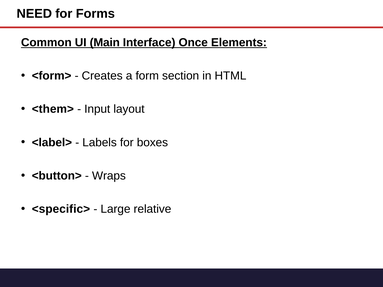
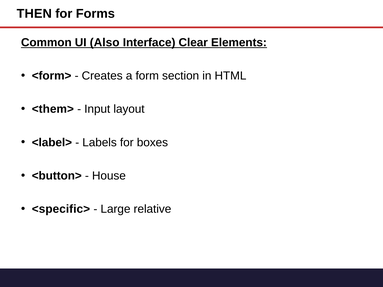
NEED: NEED -> THEN (34, 14)
Main: Main -> Also (105, 43)
Once: Once -> Clear (193, 43)
Wraps: Wraps -> House (109, 176)
